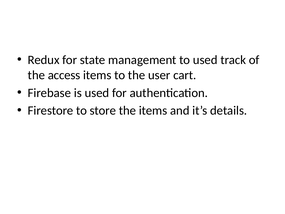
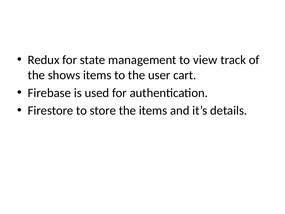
to used: used -> view (205, 60)
access: access -> shows (64, 75)
